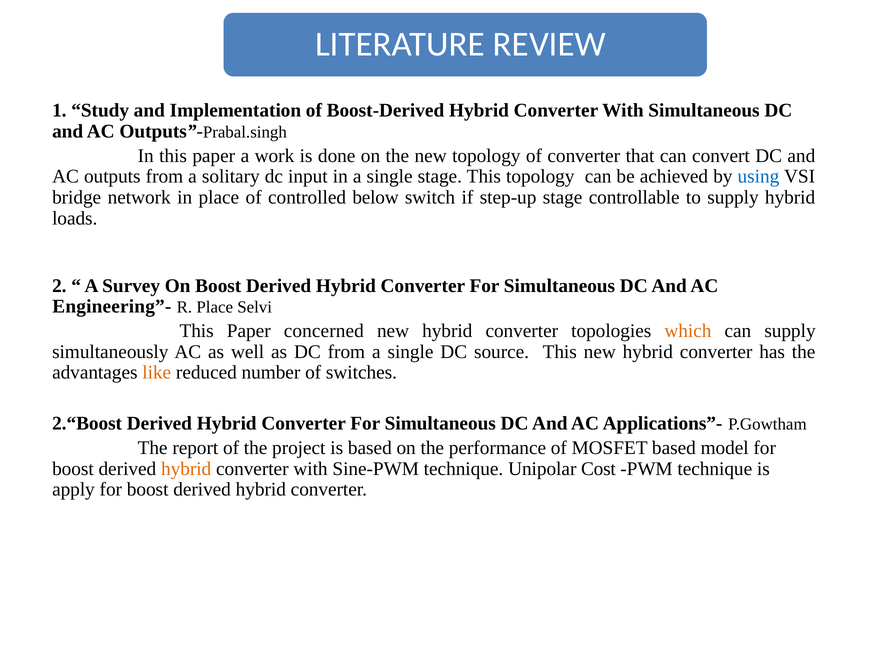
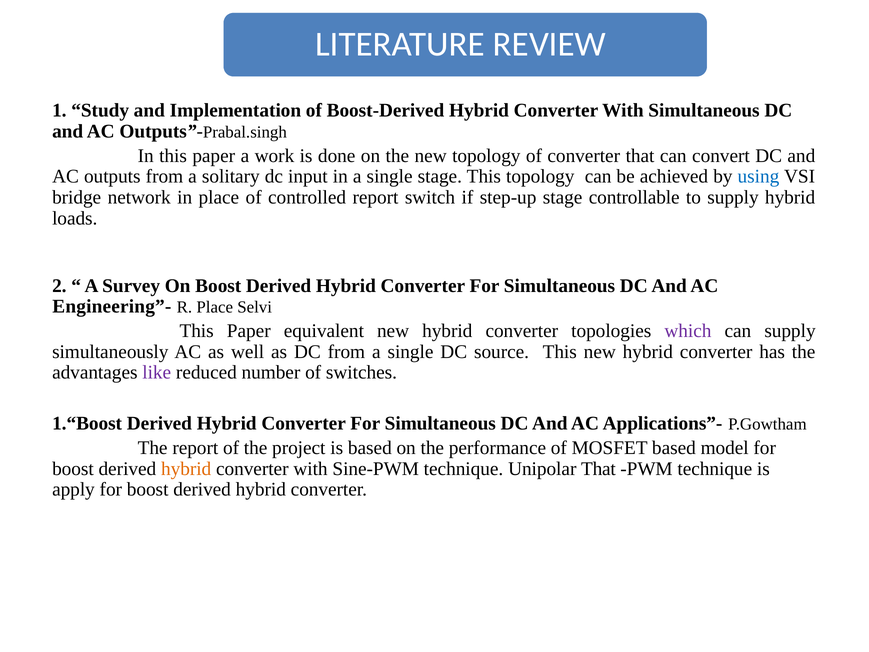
controlled below: below -> report (375, 197)
concerned: concerned -> equivalent (324, 331)
which colour: orange -> purple (688, 331)
like colour: orange -> purple (157, 372)
2.“Boost: 2.“Boost -> 1.“Boost (87, 423)
Unipolar Cost: Cost -> That (598, 468)
